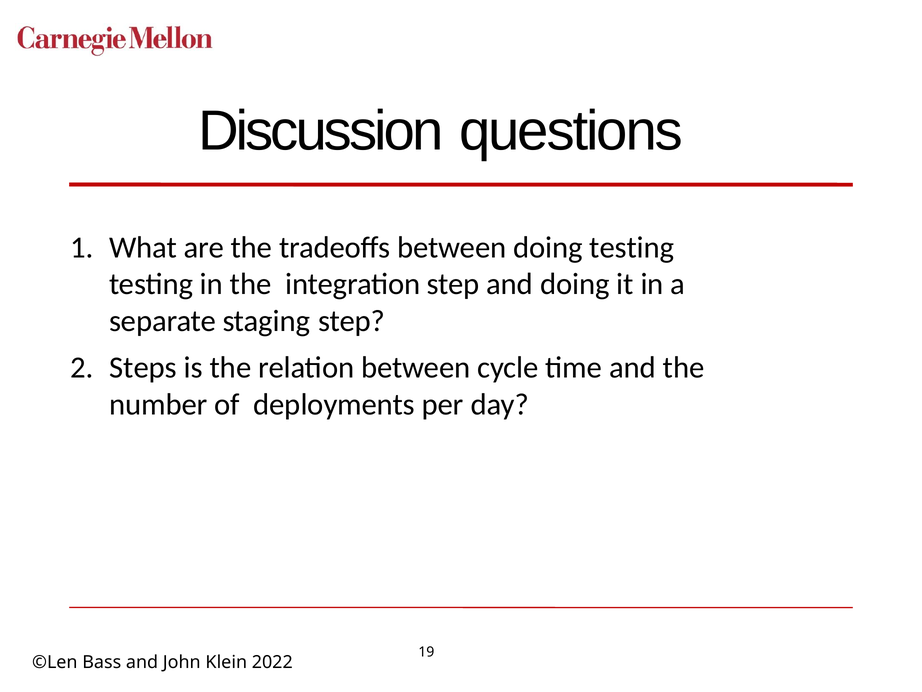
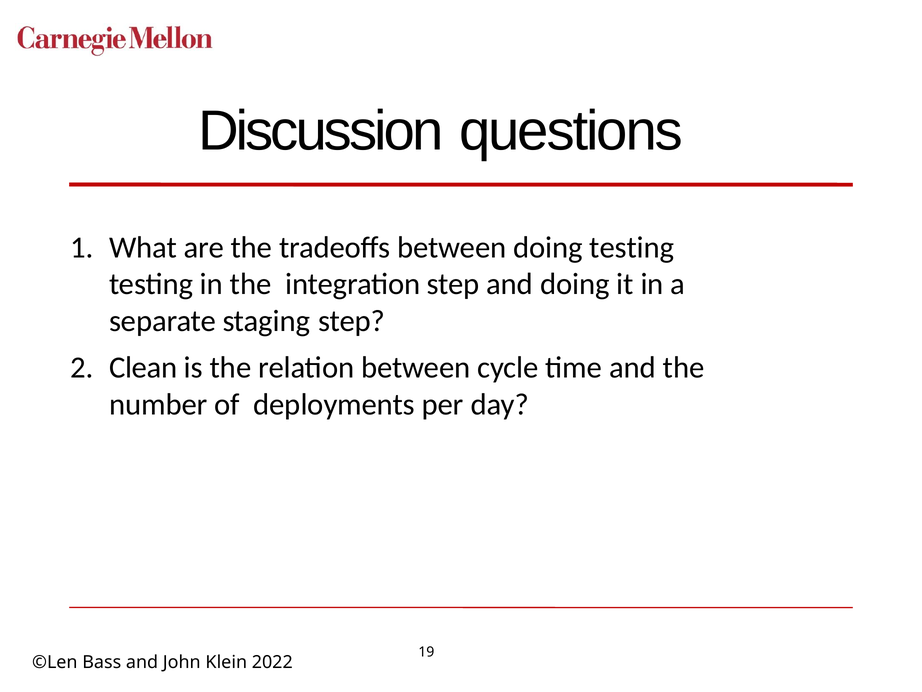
Steps: Steps -> Clean (143, 367)
